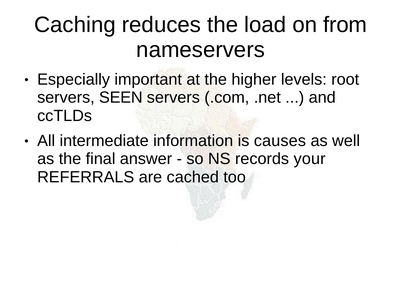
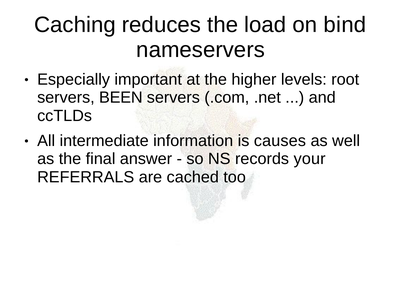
from: from -> bind (345, 25)
SEEN: SEEN -> BEEN (121, 98)
